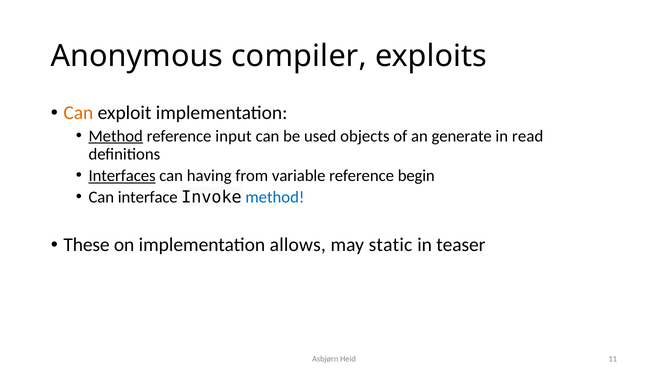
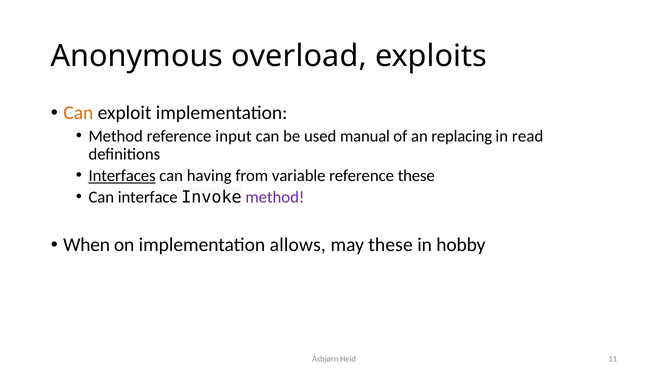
compiler: compiler -> overload (299, 56)
Method underline: present -> none (116, 136)
objects: objects -> manual (365, 136)
generate: generate -> replacing (462, 136)
reference begin: begin -> these (416, 175)
method colour: blue -> purple (275, 197)
These: These -> When (87, 245)
may static: static -> these (391, 245)
teaser: teaser -> hobby (461, 245)
